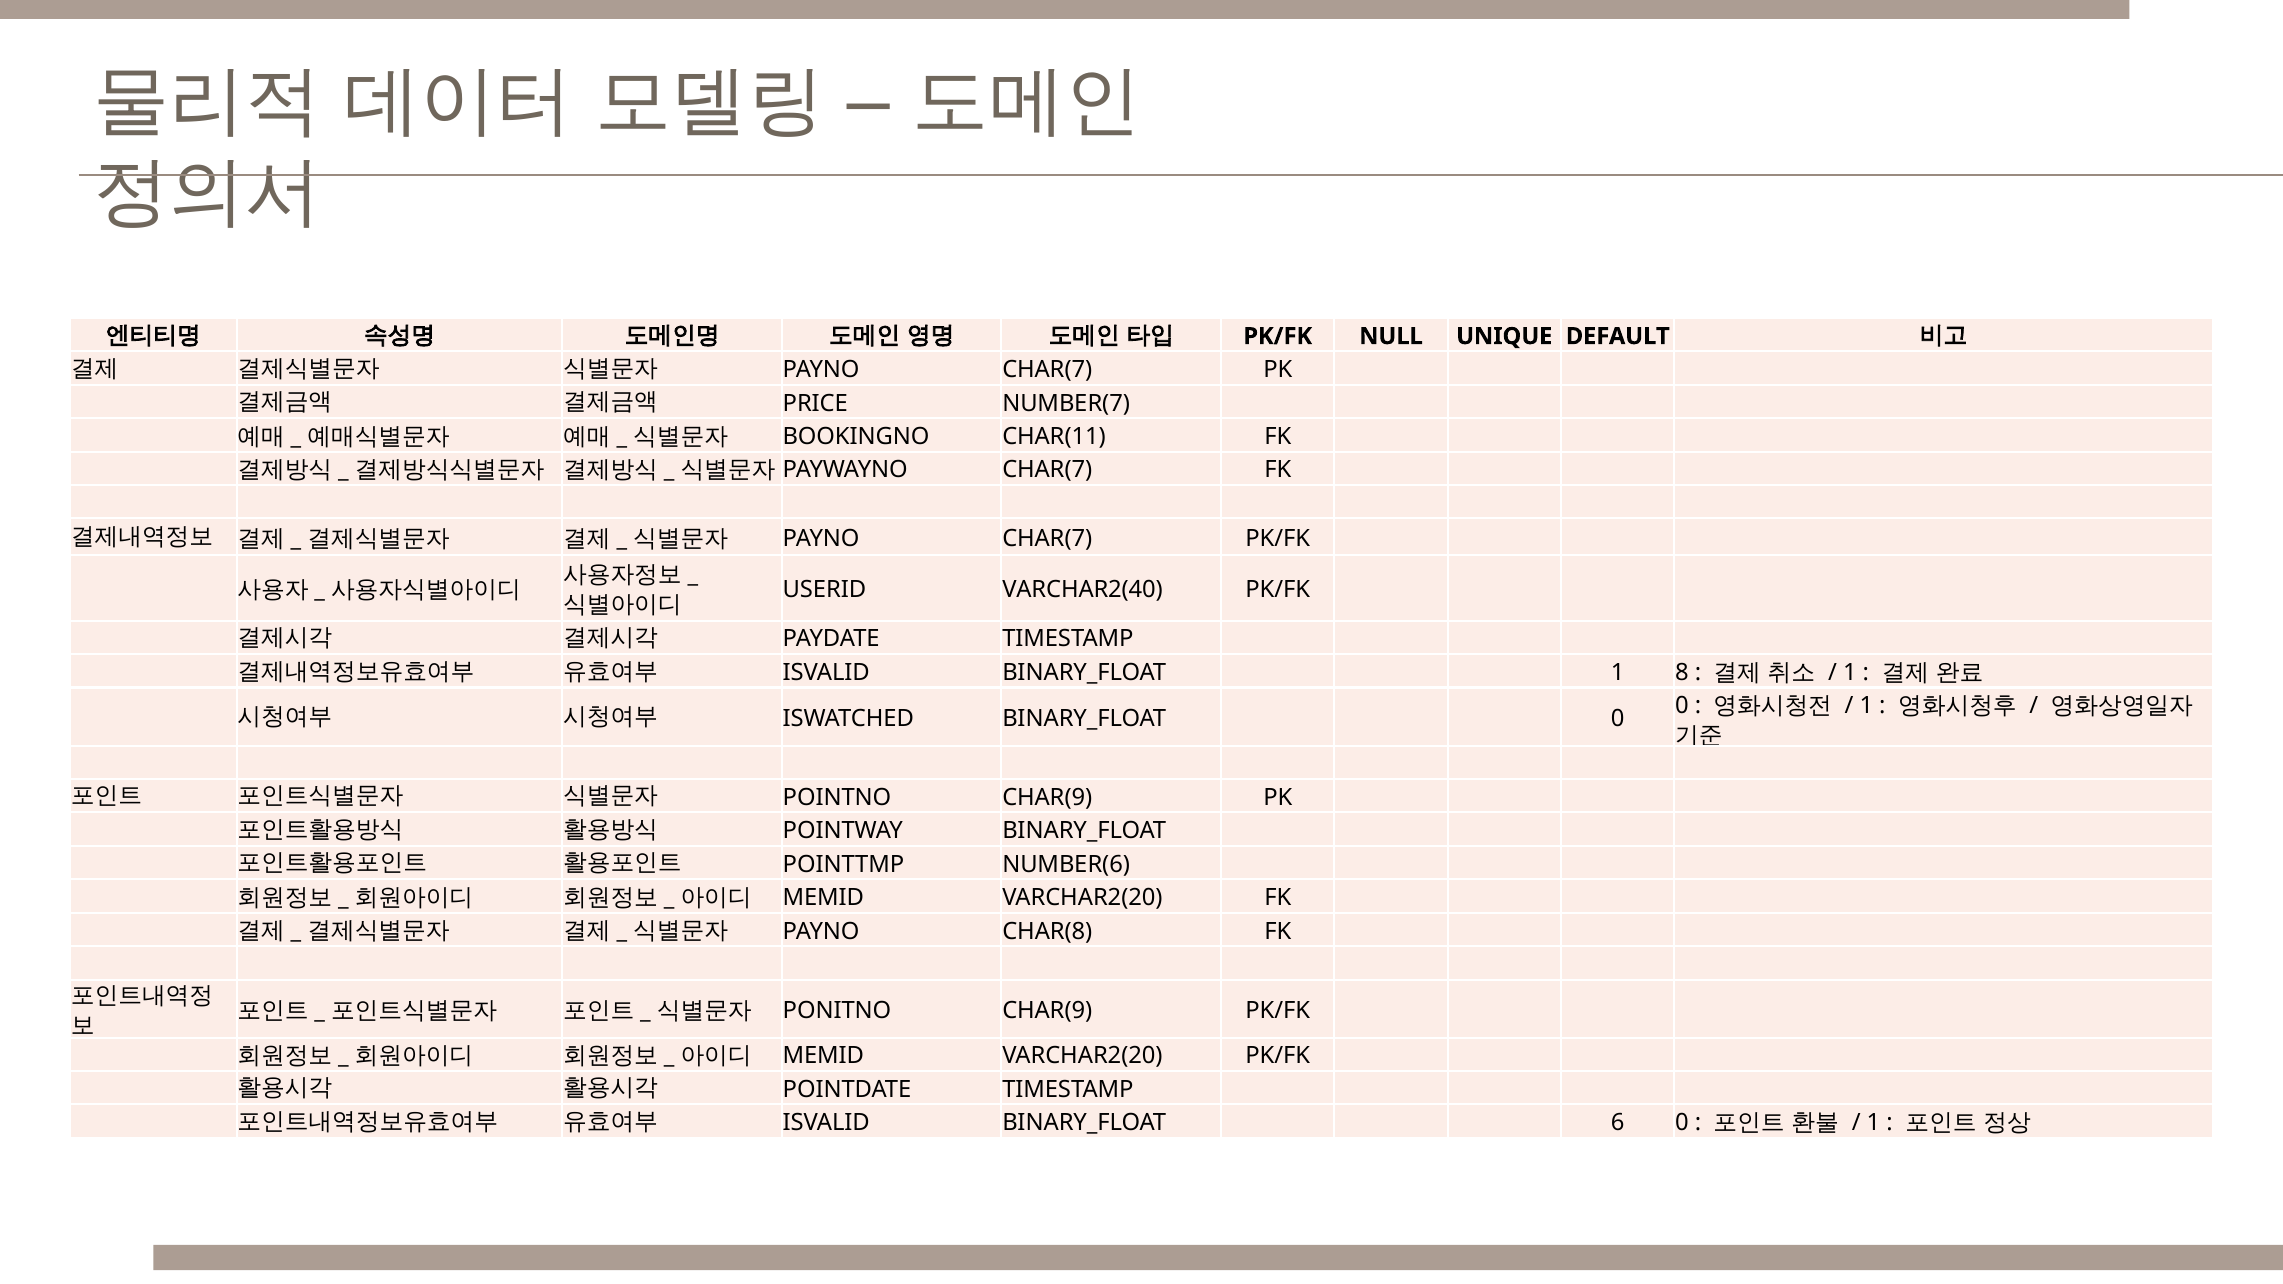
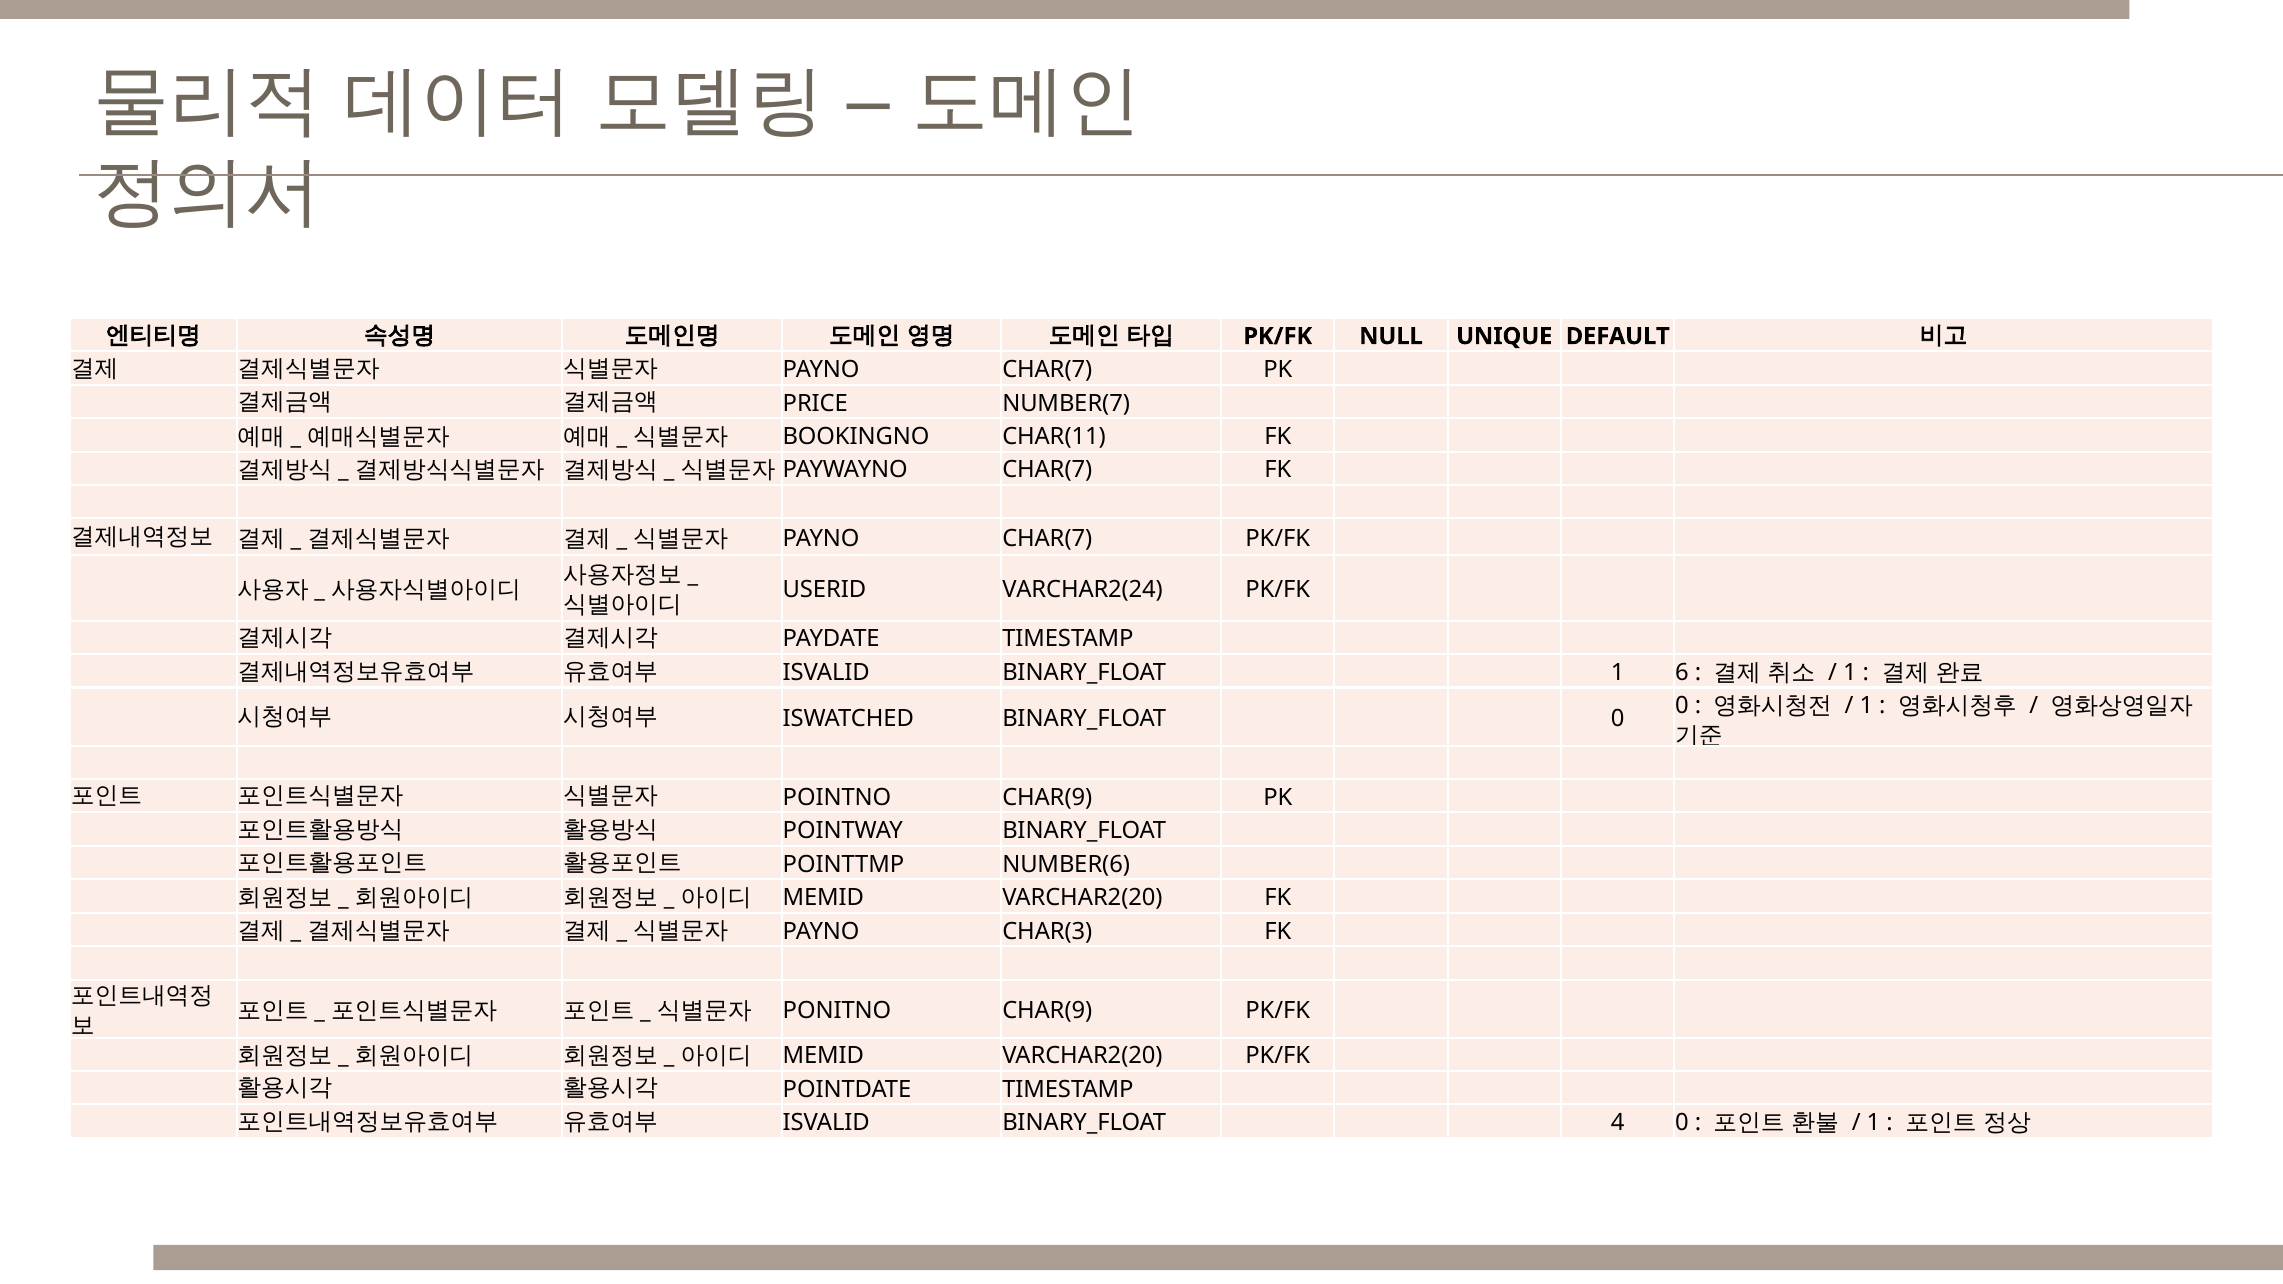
VARCHAR2(40: VARCHAR2(40 -> VARCHAR2(24 (1083, 590)
8: 8 -> 6 (1682, 673)
CHAR(8: CHAR(8 -> CHAR(3 (1047, 931)
6: 6 -> 4 (1618, 1123)
